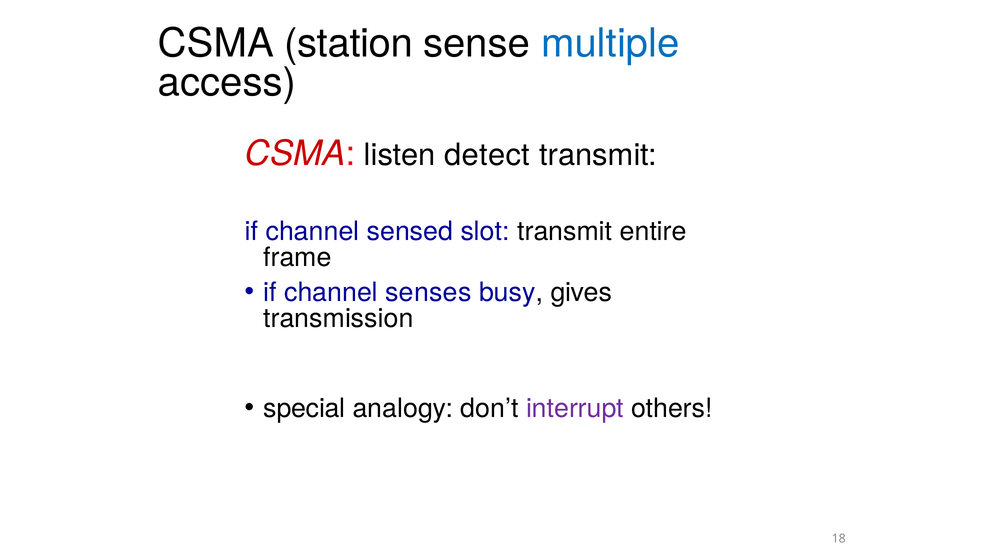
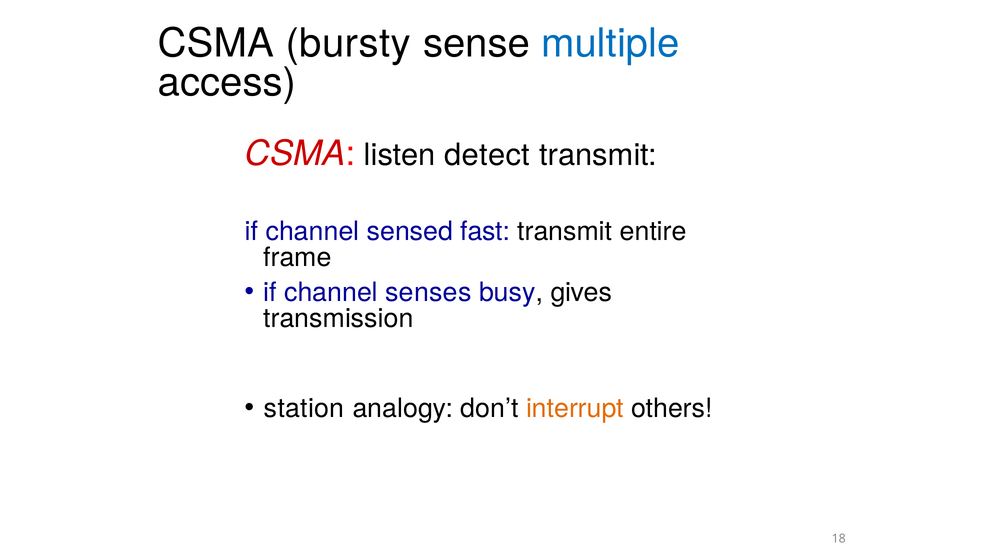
station: station -> bursty (348, 44)
slot: slot -> fast (485, 232)
special: special -> station (304, 409)
interrupt colour: purple -> orange (575, 409)
